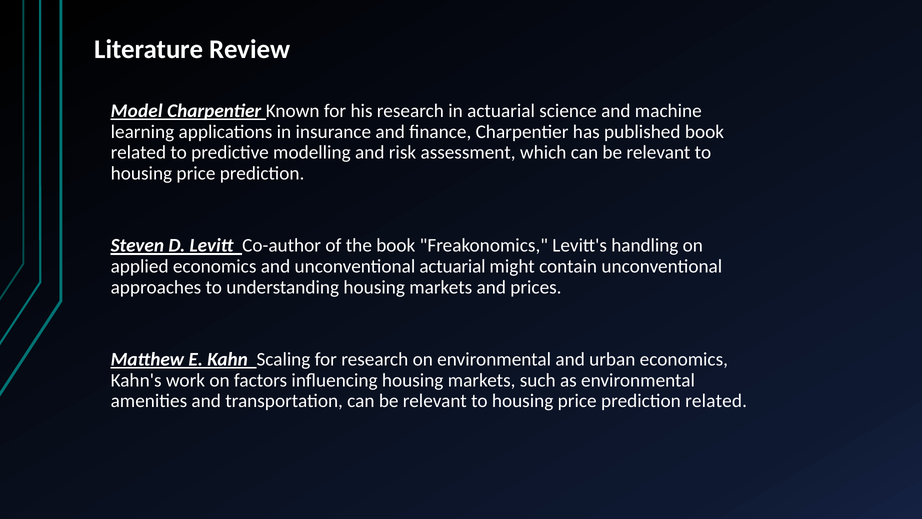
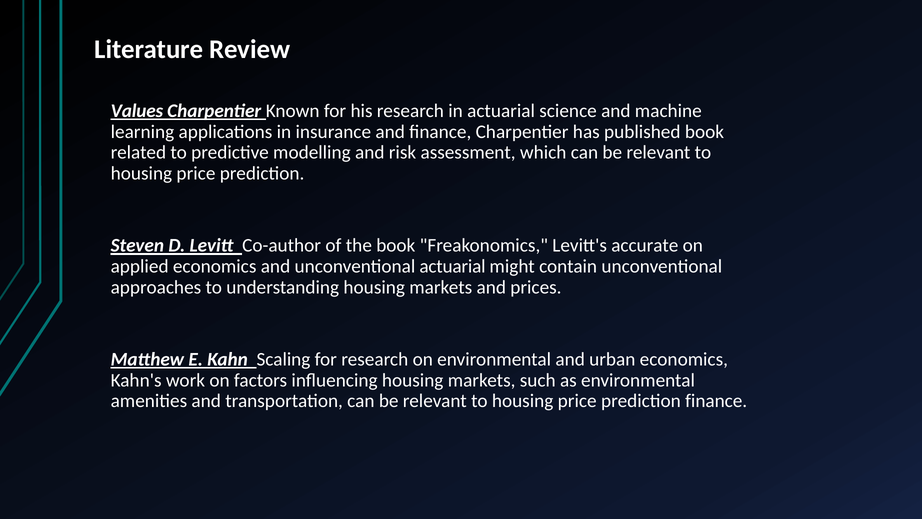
Model: Model -> Values (137, 111)
handling: handling -> accurate (645, 245)
prediction related: related -> finance (716, 401)
